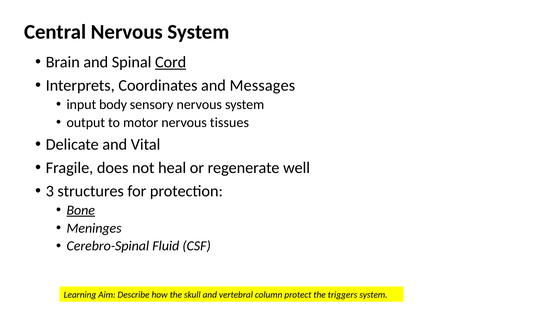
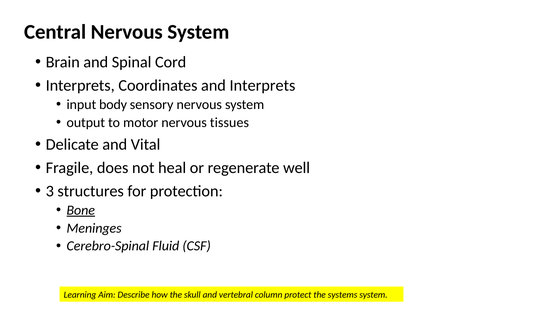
Cord underline: present -> none (171, 62)
and Messages: Messages -> Interprets (262, 85)
triggers: triggers -> systems (343, 295)
